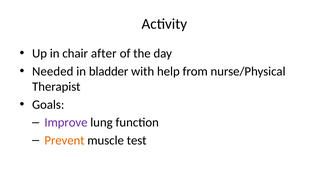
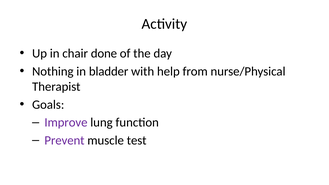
after: after -> done (104, 53)
Needed: Needed -> Nothing (53, 71)
Prevent colour: orange -> purple (64, 140)
